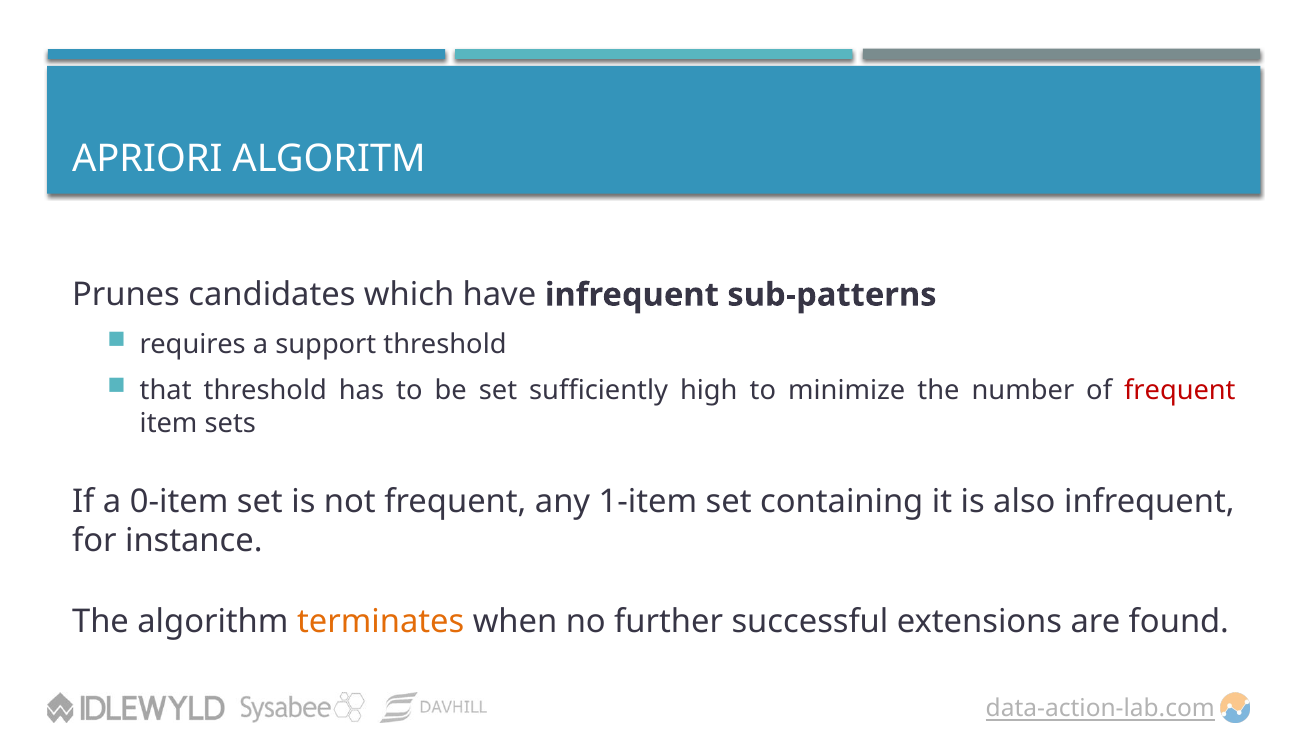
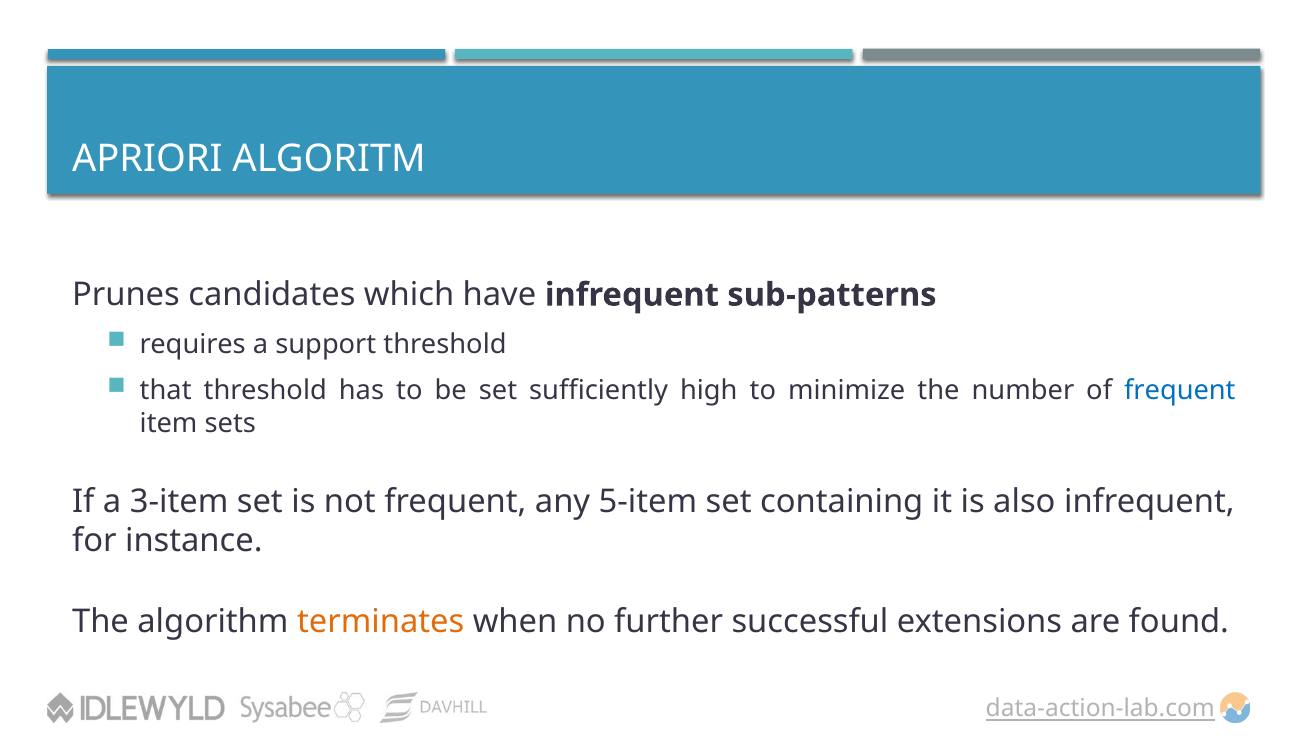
frequent colour: red -> blue (1180, 390)
0-item: 0-item -> 3-item (179, 501)
1-item: 1-item -> 5-item (648, 501)
